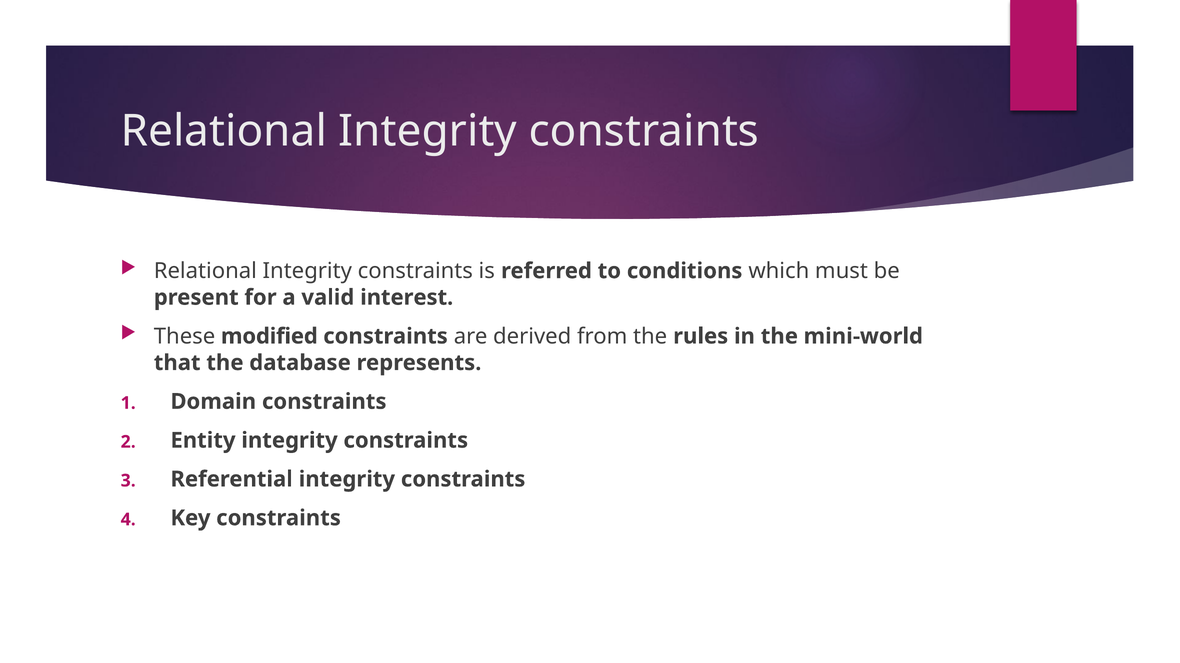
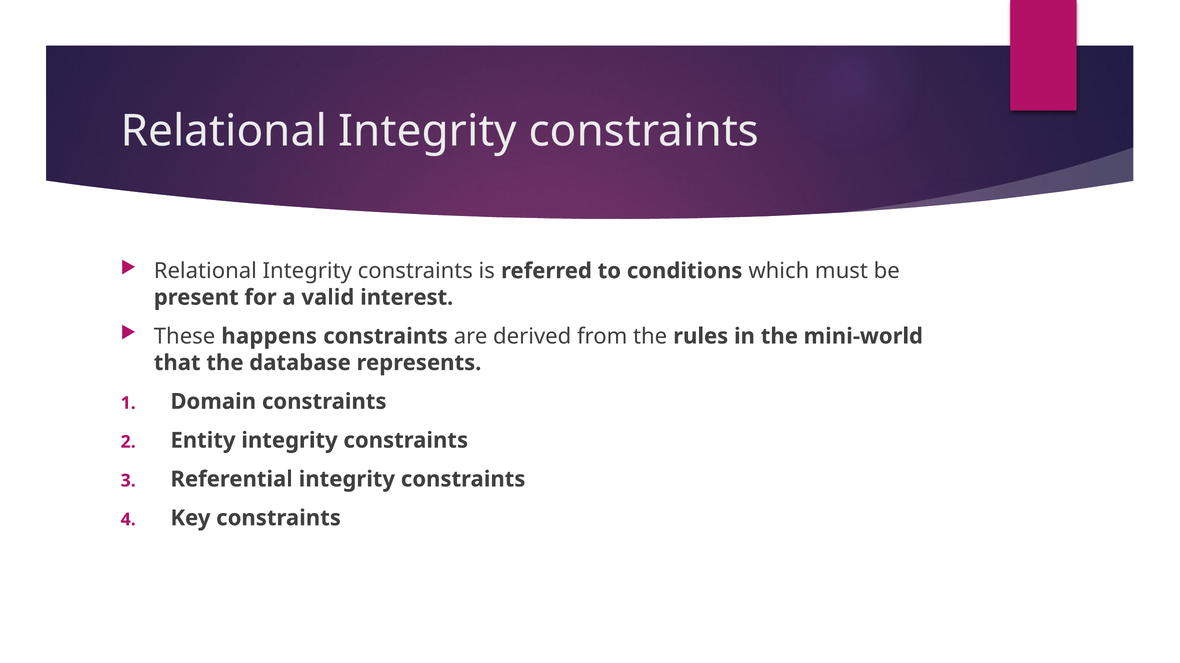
modified: modified -> happens (269, 337)
